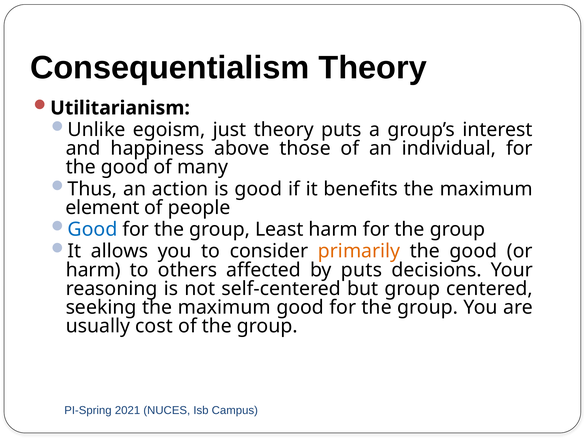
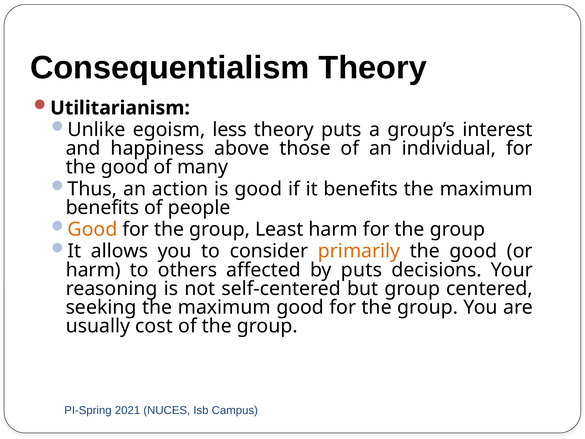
just: just -> less (230, 130)
element: element -> benefits (102, 208)
Good colour: blue -> orange (93, 229)
